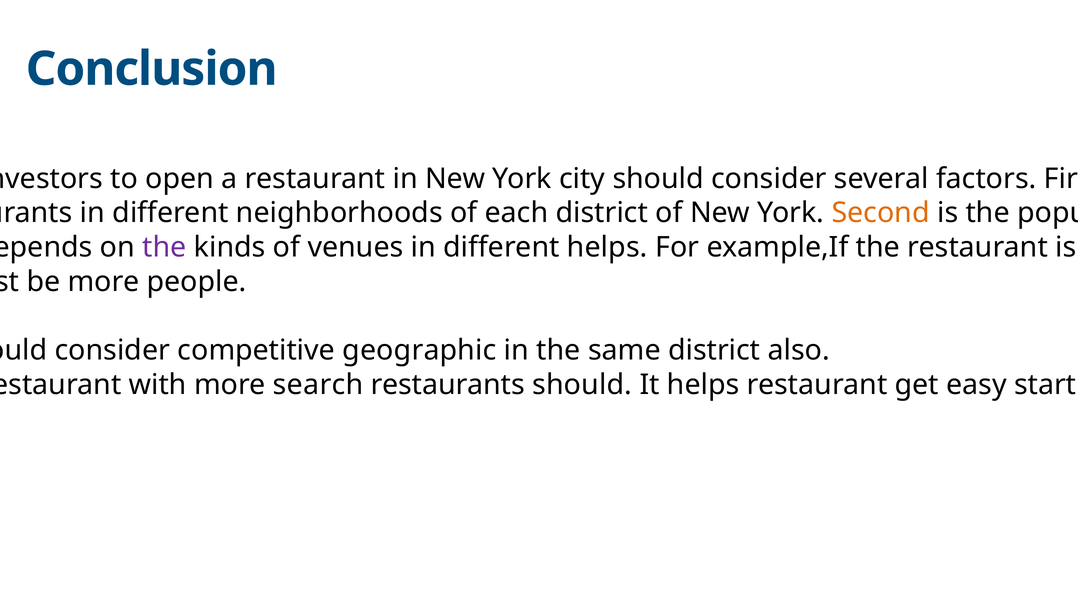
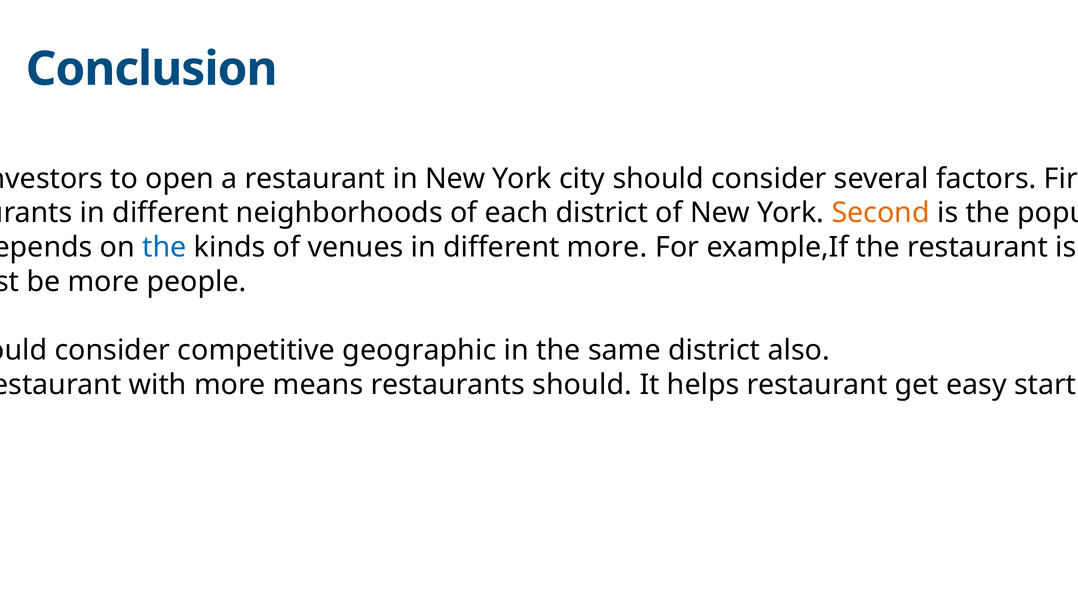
the colour: purple -> blue (164, 247)
different helps: helps -> more (607, 247)
search: search -> means (318, 385)
